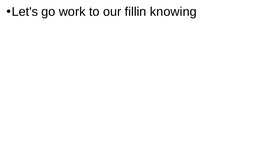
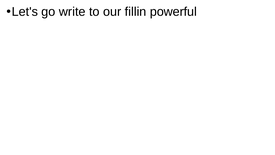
work: work -> write (72, 12)
knowing: knowing -> powerful (173, 12)
